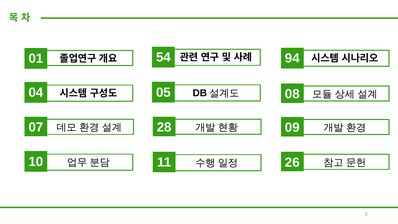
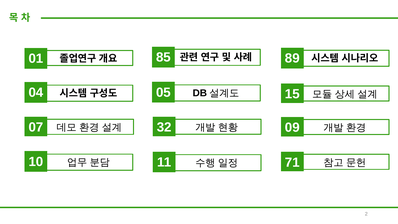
54: 54 -> 85 (163, 57)
94: 94 -> 89 (292, 58)
08: 08 -> 15 (292, 94)
28: 28 -> 32 (164, 127)
26: 26 -> 71 (292, 162)
